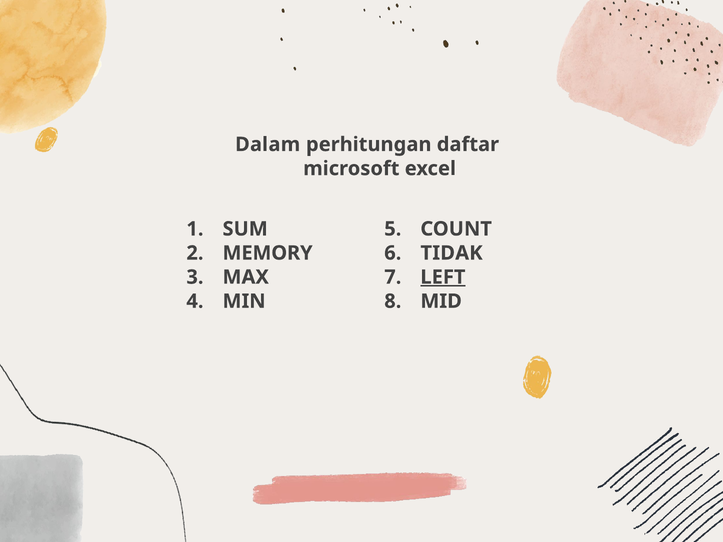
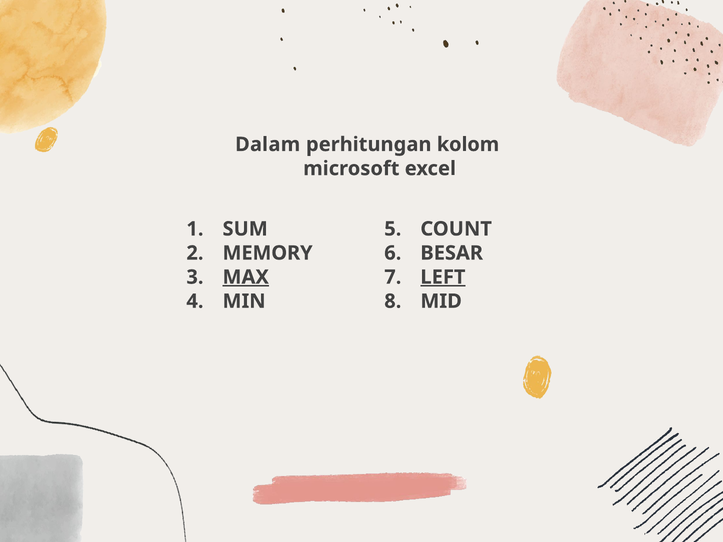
daftar: daftar -> kolom (468, 145)
TIDAK: TIDAK -> BESAR (452, 253)
MAX underline: none -> present (246, 277)
